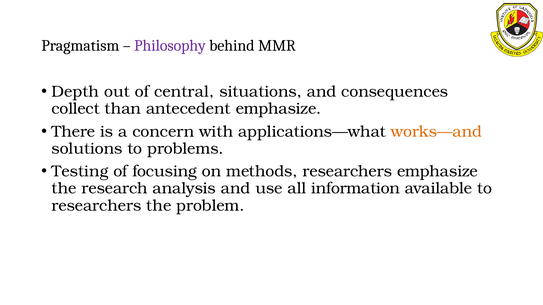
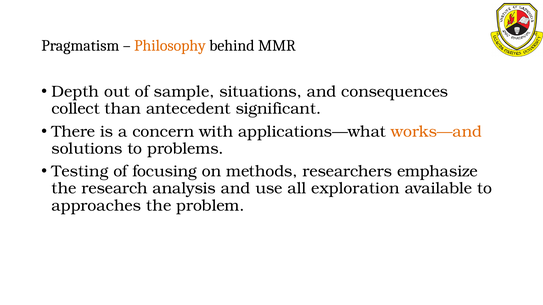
Philosophy colour: purple -> orange (170, 46)
central: central -> sample (184, 92)
antecedent emphasize: emphasize -> significant (278, 109)
information: information -> exploration (355, 189)
researchers: researchers -> approaches (96, 206)
